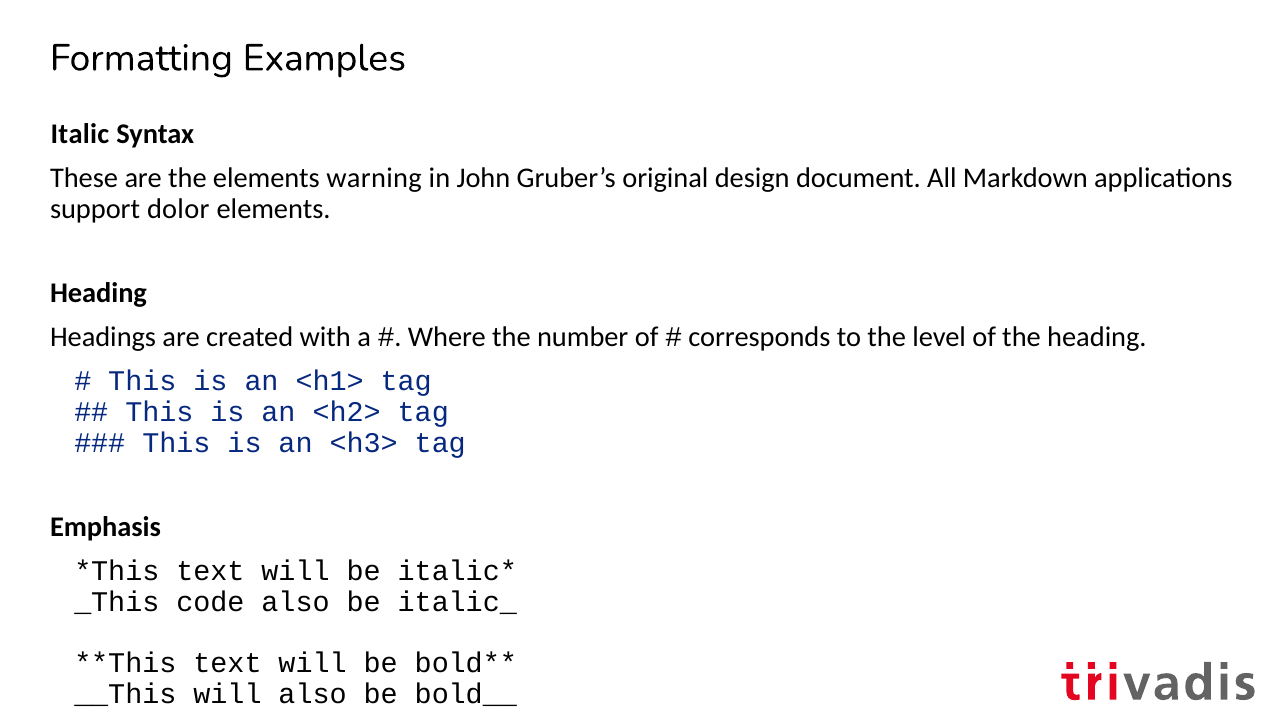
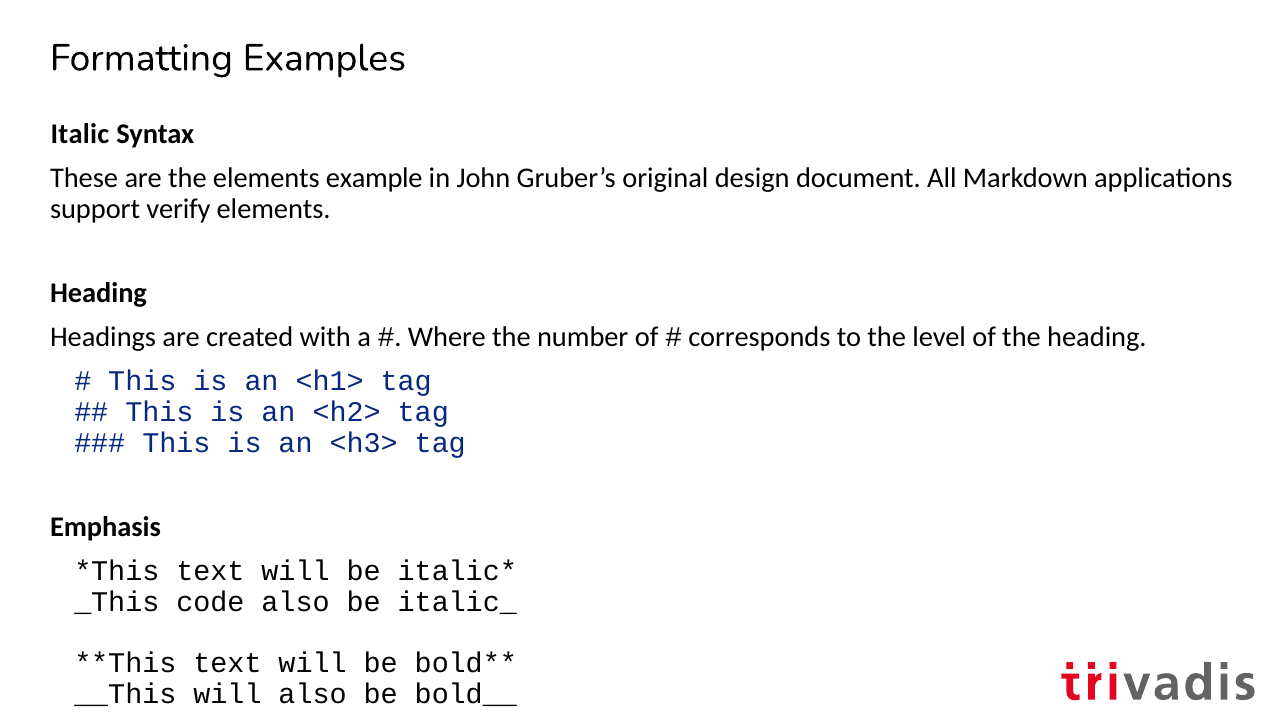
warning: warning -> example (374, 178)
dolor: dolor -> verify (178, 209)
